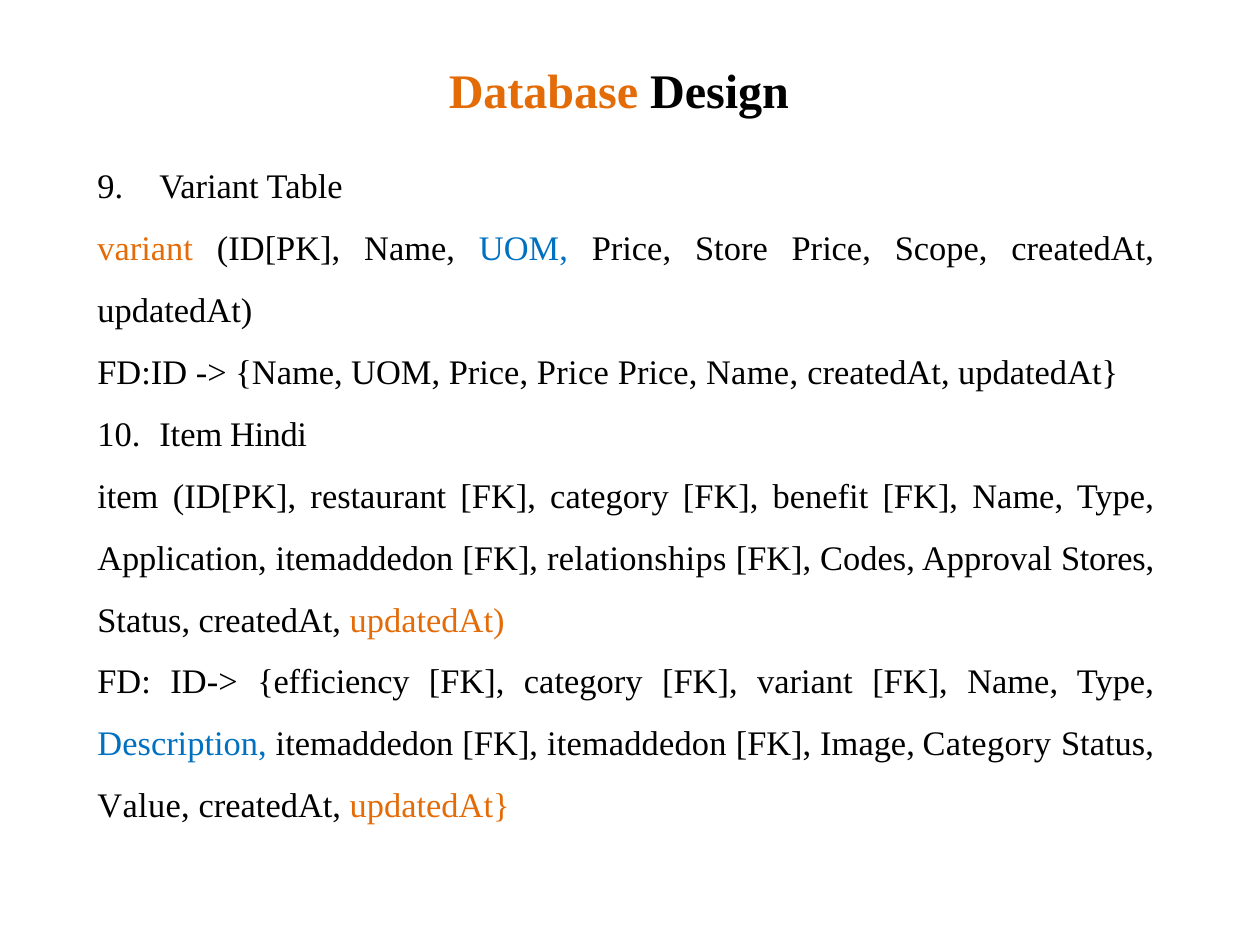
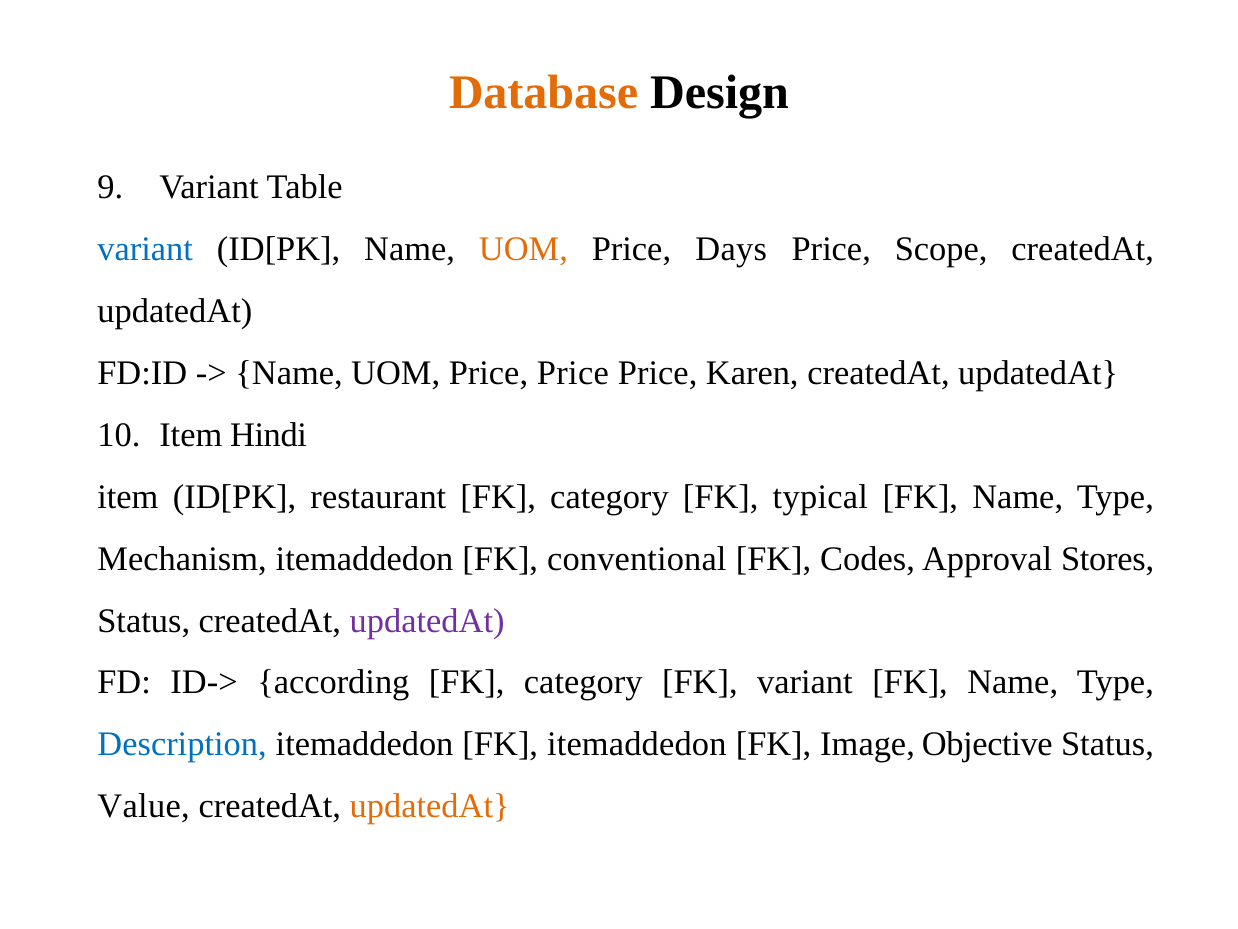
variant colour: orange -> blue (145, 249)
UOM colour: blue -> orange (523, 249)
Store: Store -> Days (731, 249)
Price Name: Name -> Karen (752, 373)
benefit: benefit -> typical (820, 497)
Application: Application -> Mechanism (182, 558)
relationships: relationships -> conventional (637, 558)
updatedAt colour: orange -> purple (427, 620)
efficiency: efficiency -> according (333, 682)
Image Category: Category -> Objective (987, 744)
